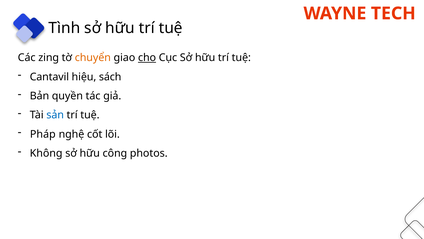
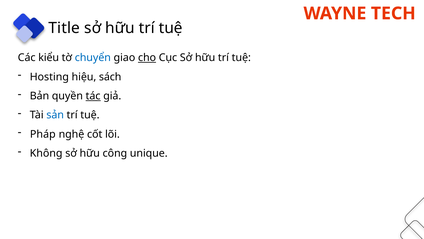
Tình: Tình -> Title (64, 28)
zing: zing -> kiểu (49, 58)
chuyển colour: orange -> blue (93, 58)
Cantavil: Cantavil -> Hosting (49, 77)
tác underline: none -> present (93, 96)
photos: photos -> unique (149, 153)
